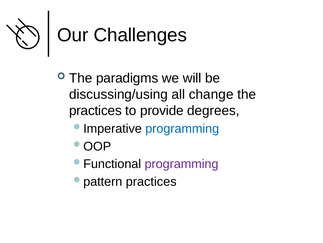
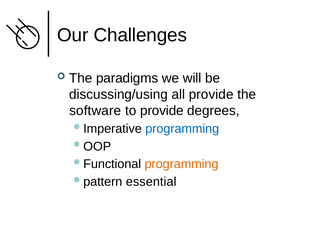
all change: change -> provide (211, 94)
practices: practices -> software (95, 110)
programming colour: purple -> orange (182, 163)
practices: practices -> essential (151, 181)
